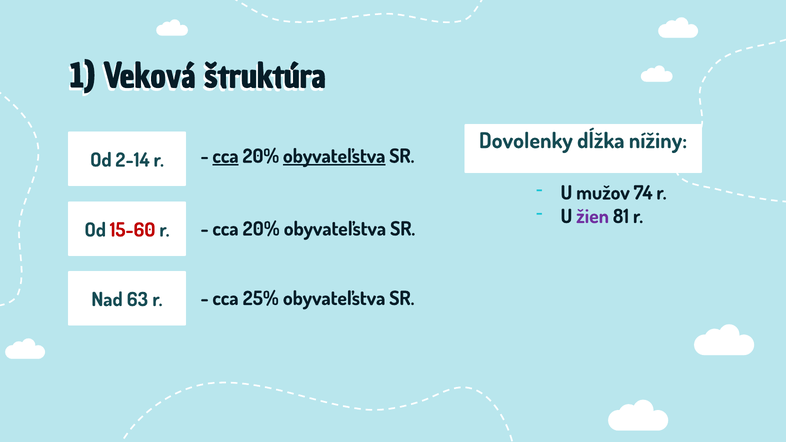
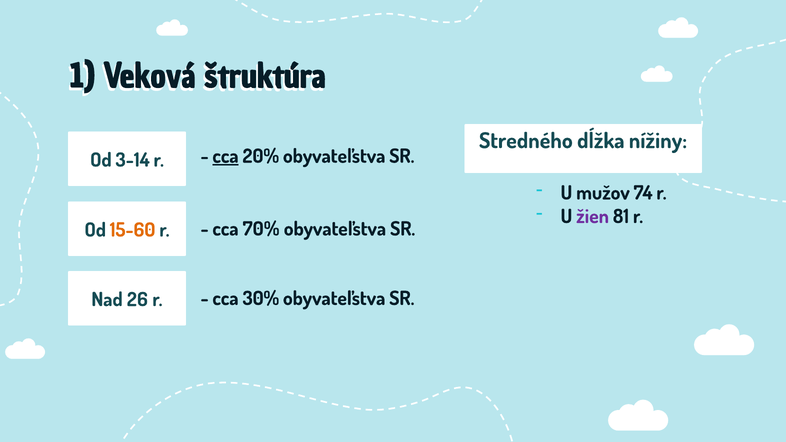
Dovolenky: Dovolenky -> Stredného (526, 141)
obyvateľstva underline: present -> none (334, 156)
2-14: 2-14 -> 3-14 (132, 160)
20%: 20% -> 70% (261, 229)
15-60 colour: red -> orange (133, 230)
25%: 25% -> 30% (261, 299)
63: 63 -> 26 (137, 300)
